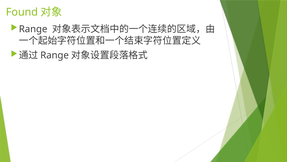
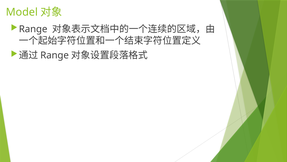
Found: Found -> Model (22, 12)
